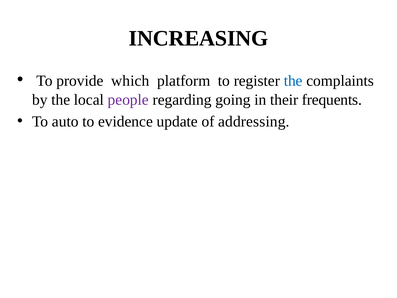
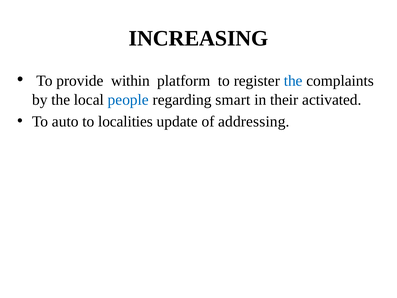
which: which -> within (130, 81)
people colour: purple -> blue (128, 100)
going: going -> smart (233, 100)
frequents: frequents -> activated (332, 100)
evidence: evidence -> localities (126, 121)
